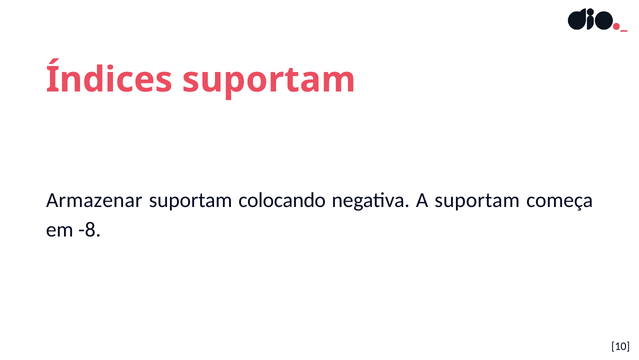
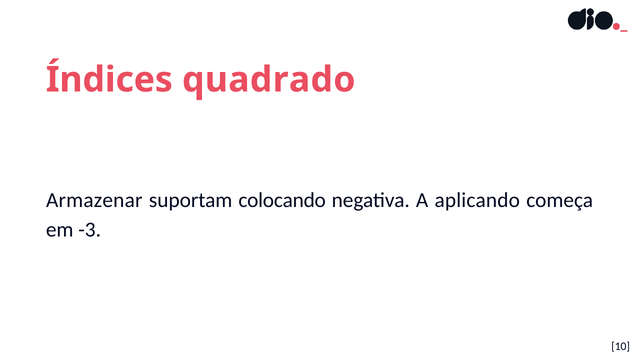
Índices suportam: suportam -> quadrado (269, 80)
A suportam: suportam -> aplicando (477, 200)
-8: -8 -> -3 (90, 229)
